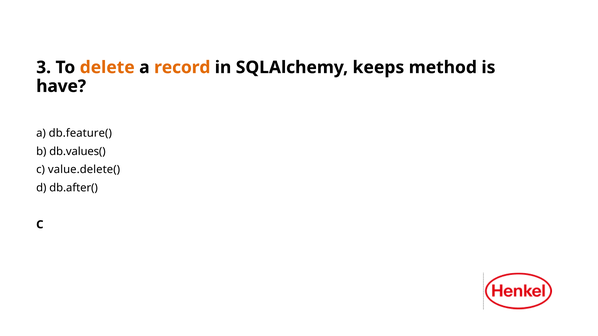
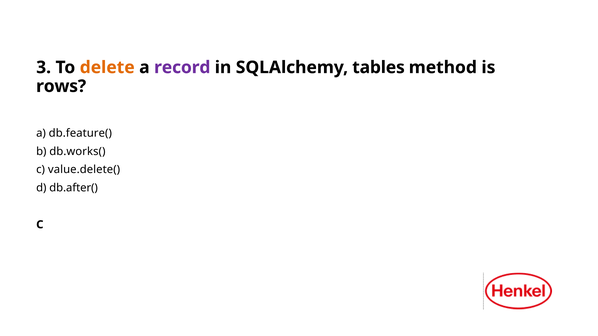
record colour: orange -> purple (182, 67)
keeps: keeps -> tables (379, 67)
have: have -> rows (61, 86)
db.values(: db.values( -> db.works( (77, 151)
